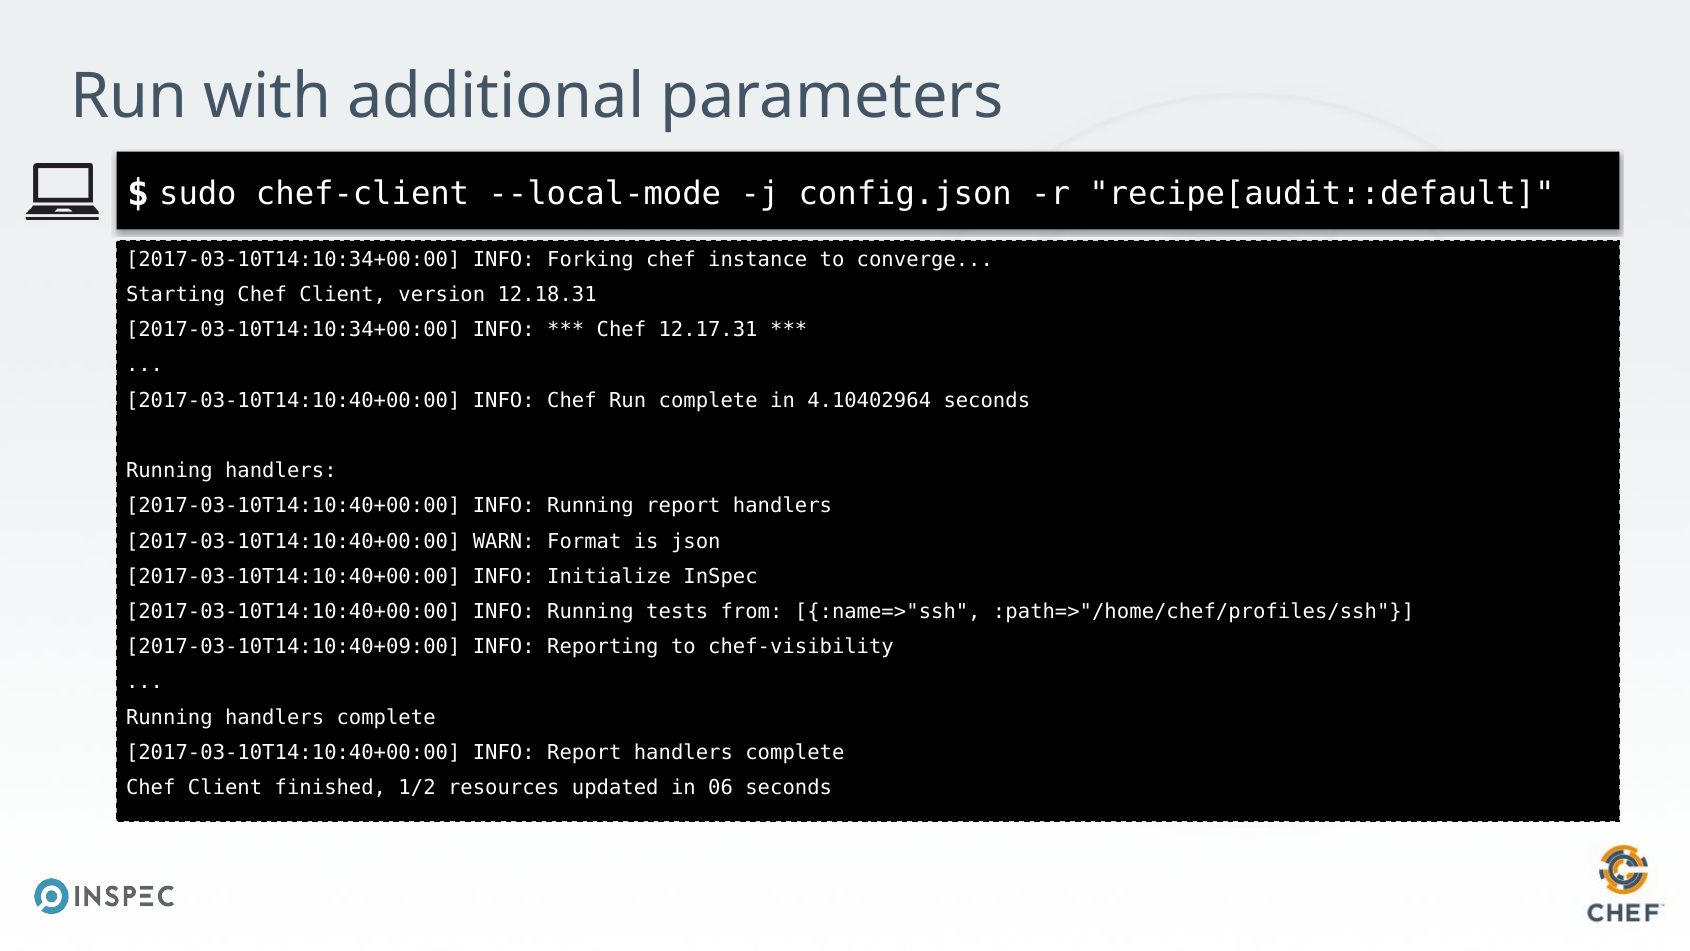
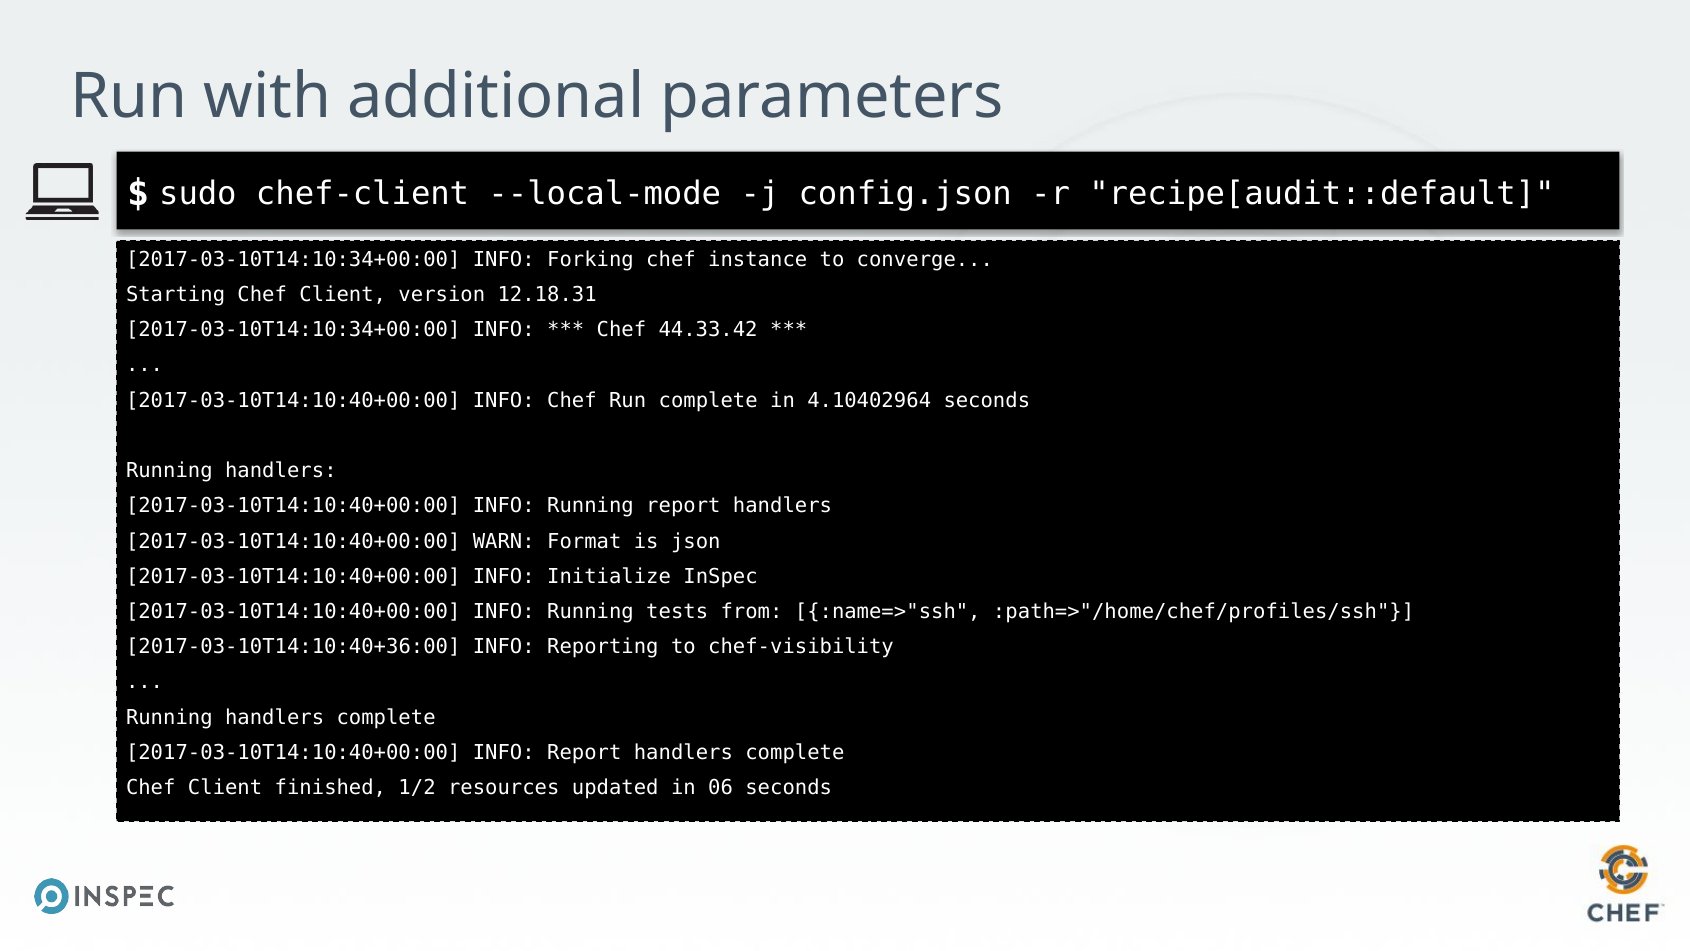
12.17.31: 12.17.31 -> 44.33.42 (708, 330)
2017-03-10T14:10:40+09:00: 2017-03-10T14:10:40+09:00 -> 2017-03-10T14:10:40+36:00 (293, 647)
